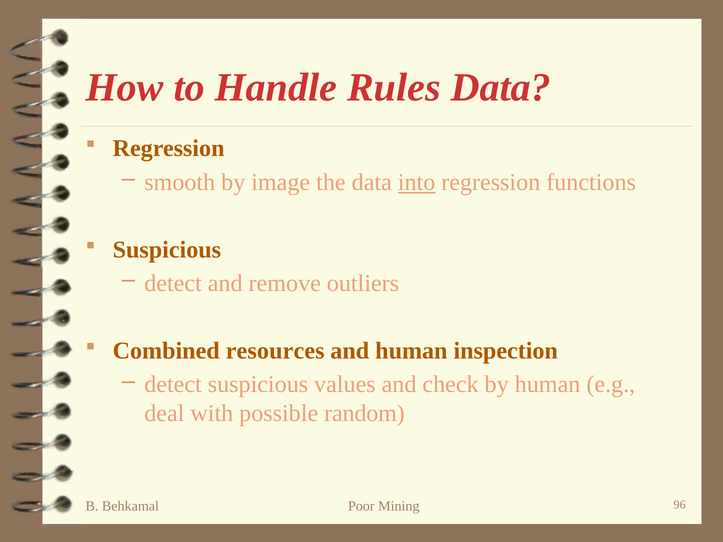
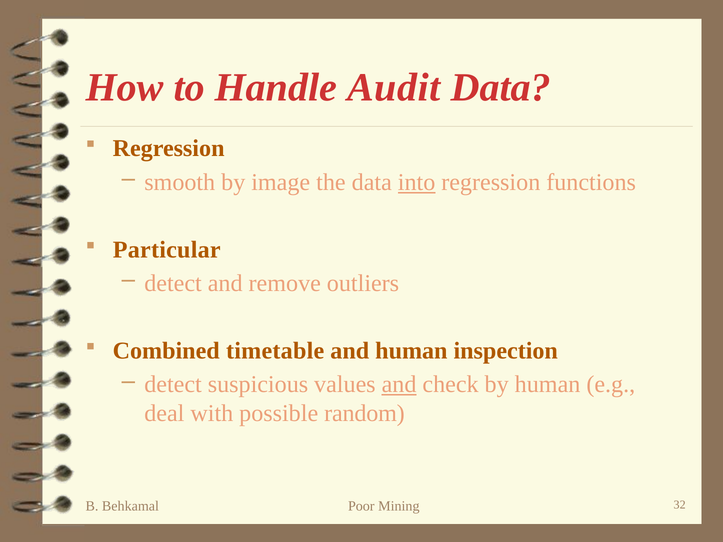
Rules: Rules -> Audit (394, 87)
Suspicious: Suspicious -> Particular (167, 250)
resources: resources -> timetable (275, 351)
and underline: none -> present (399, 385)
96: 96 -> 32 (680, 505)
